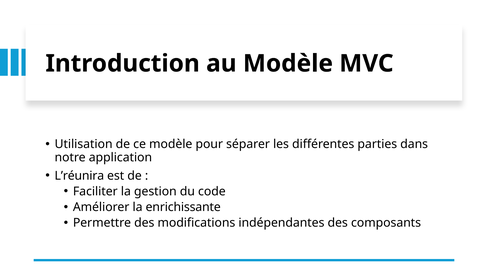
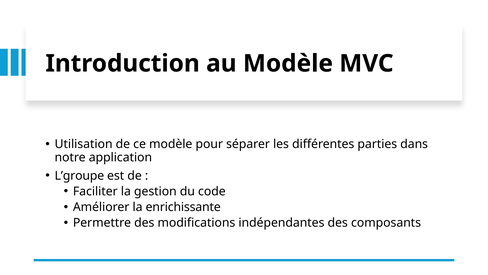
L’réunira: L’réunira -> L’groupe (79, 175)
